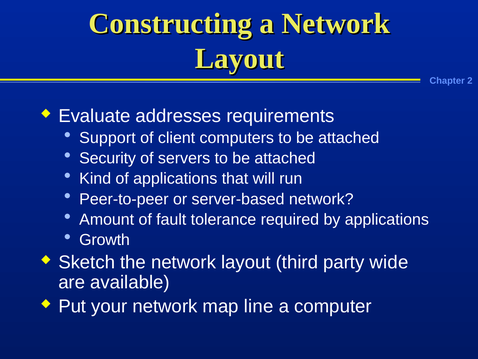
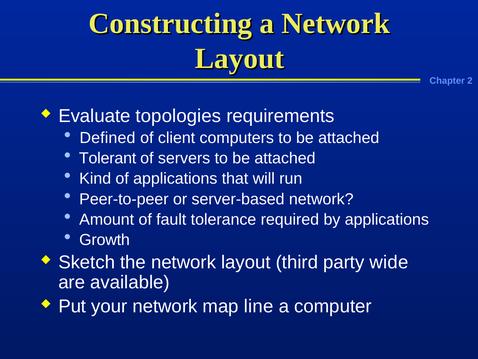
addresses: addresses -> topologies (178, 116)
Support: Support -> Defined (107, 138)
Security: Security -> Tolerant (108, 158)
